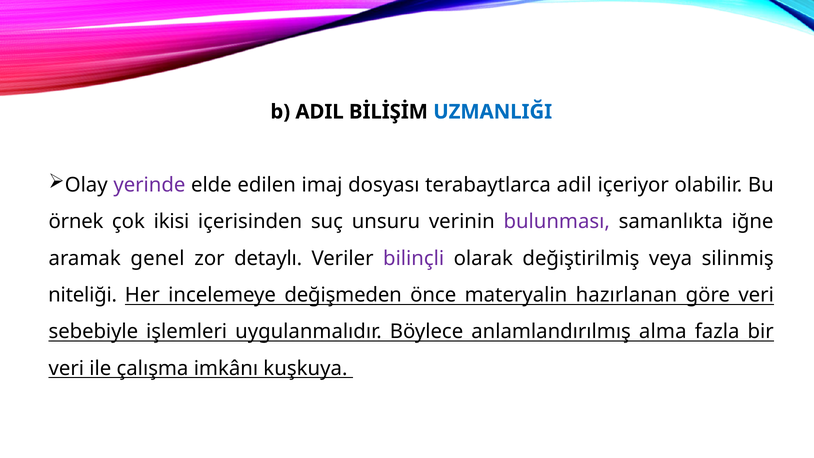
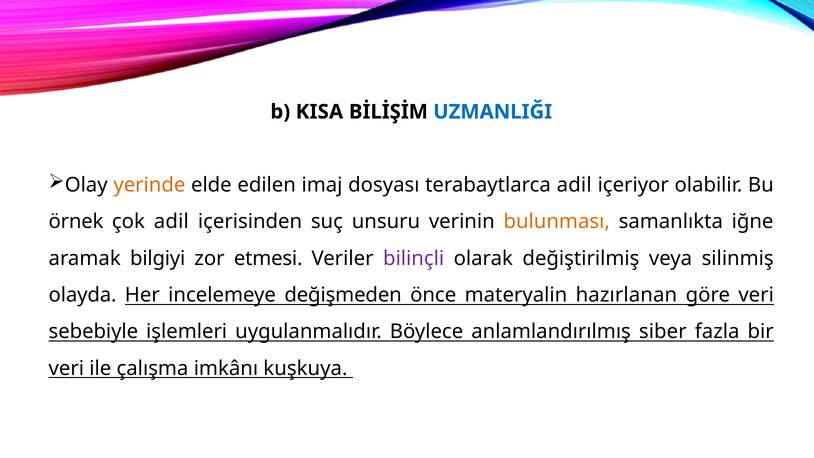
b ADIL: ADIL -> KISA (319, 112)
yerinde colour: purple -> orange (149, 185)
çok ikisi: ikisi -> adil (171, 222)
bulunması colour: purple -> orange (557, 222)
genel: genel -> bilgiyi (158, 258)
detaylı: detaylı -> etmesi (268, 258)
niteliği: niteliği -> olayda (83, 295)
alma: alma -> siber (663, 332)
